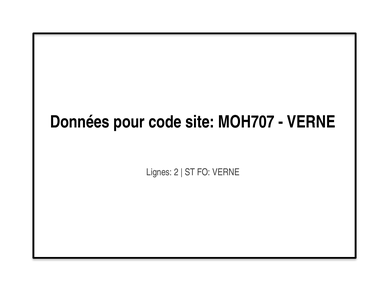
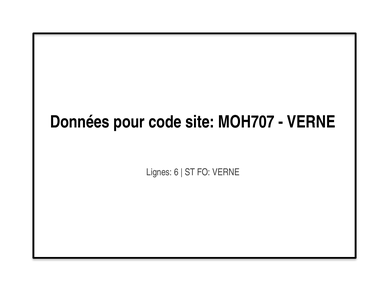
2: 2 -> 6 (176, 172)
